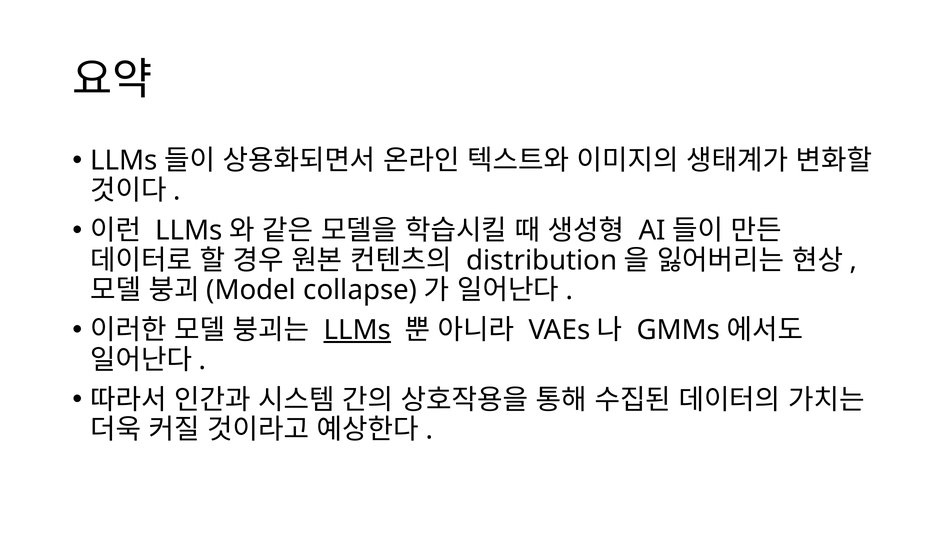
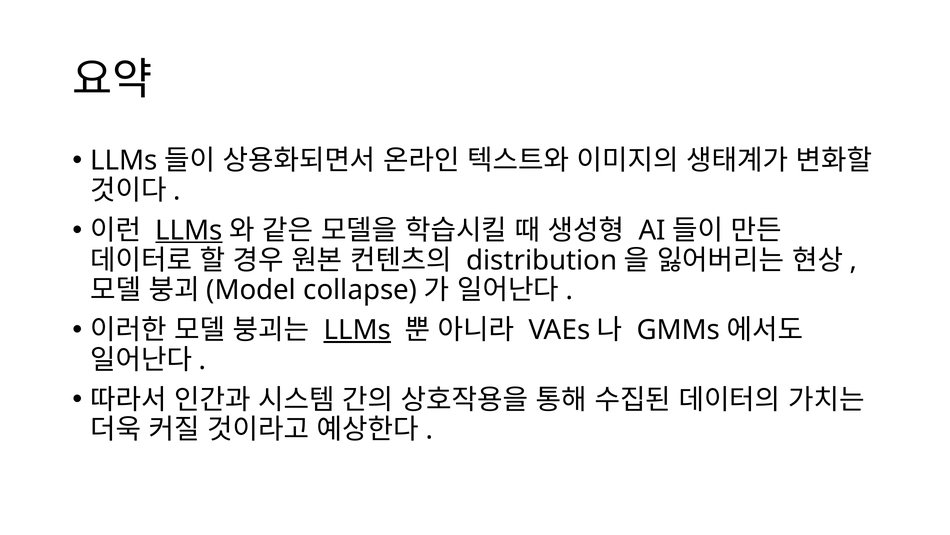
LLMs underline: none -> present (189, 230)
